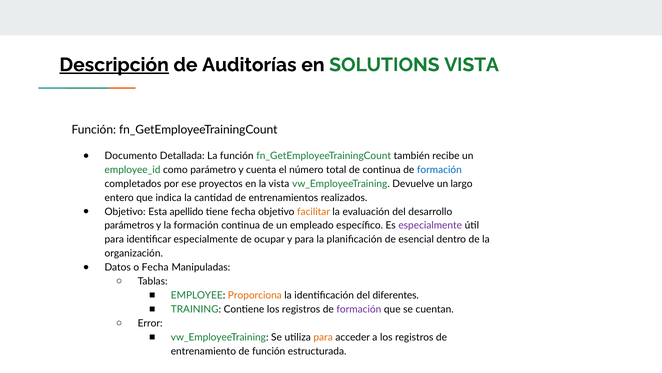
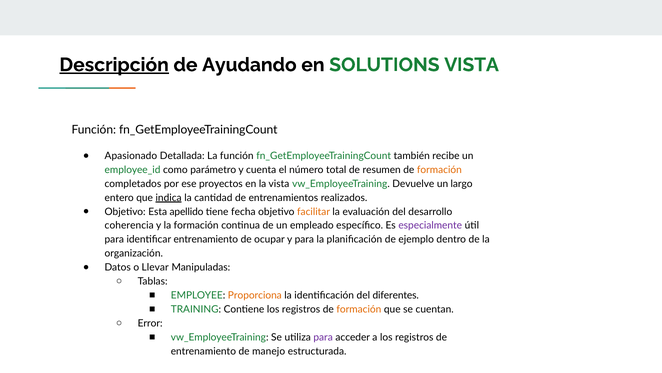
Auditorías: Auditorías -> Ayudando (249, 65)
Documento: Documento -> Apasionado (131, 156)
de continua: continua -> resumen (382, 169)
formación colour: blue -> orange (439, 169)
indica underline: none -> present (169, 197)
parámetros: parámetros -> coherencia (129, 225)
identificar especialmente: especialmente -> entrenamiento (206, 239)
esencial: esencial -> ejemplo (416, 239)
o Fecha: Fecha -> Llevar (155, 267)
formación colour: purple -> orange (359, 309)
para colour: orange -> purple (323, 337)
de función: función -> manejo (269, 351)
